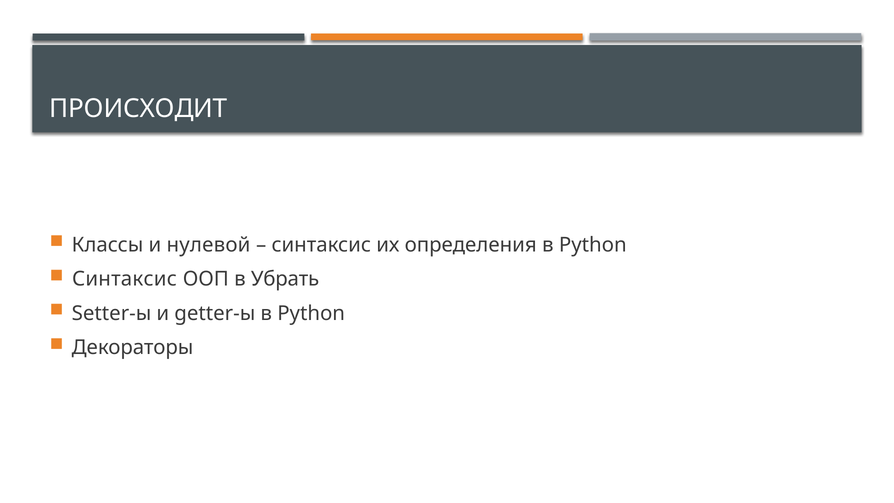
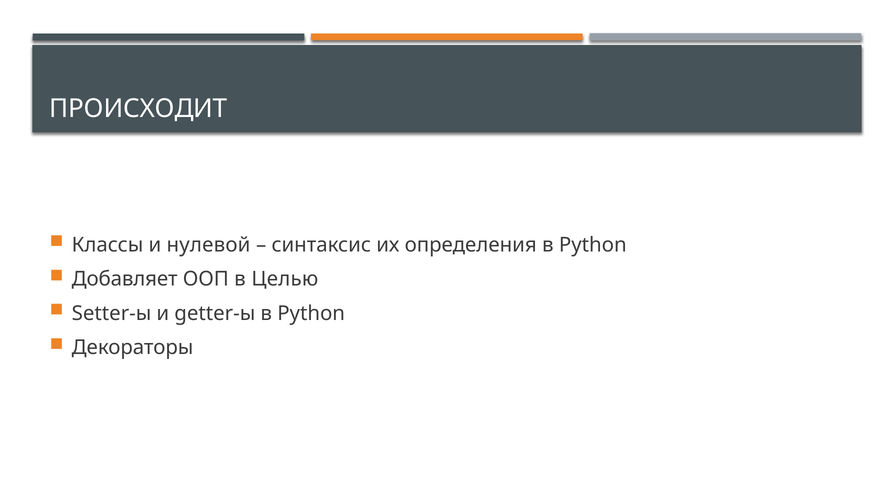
Синтаксис: Синтаксис -> Добавляет (125, 279)
Убрать: Убрать -> Целью (285, 279)
